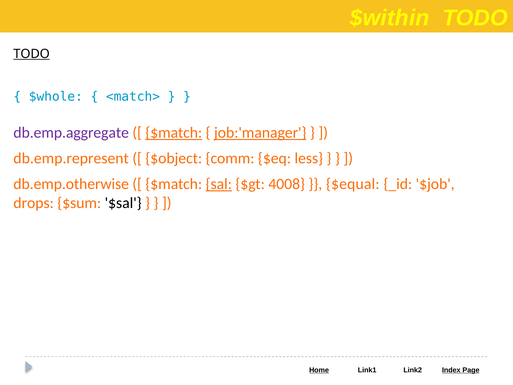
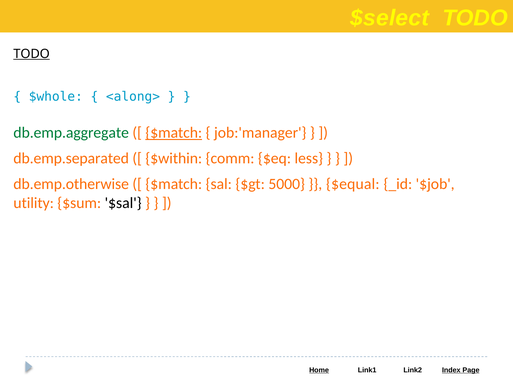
$within: $within -> $select (390, 18)
<match>: <match> -> <along> (133, 97)
db.emp.aggregate colour: purple -> green (71, 133)
job:'manager underline: present -> none (260, 133)
db.emp.represent: db.emp.represent -> db.emp.separated (71, 158)
$object: $object -> $within (174, 158)
sal underline: present -> none (219, 184)
4008: 4008 -> 5000 (287, 184)
drops: drops -> utility (34, 203)
